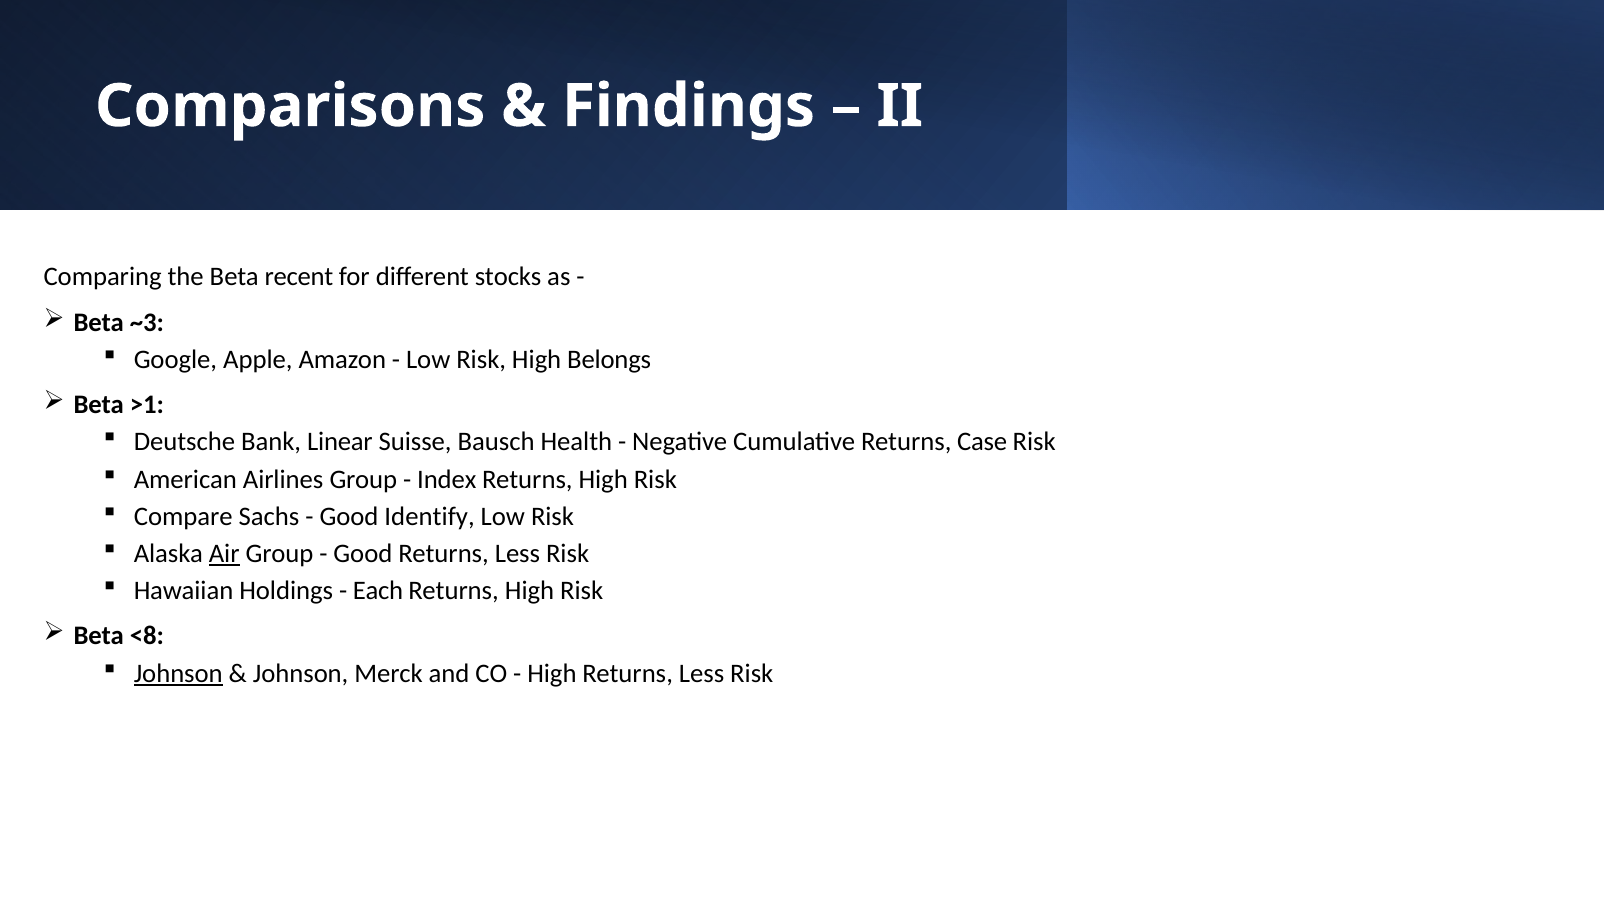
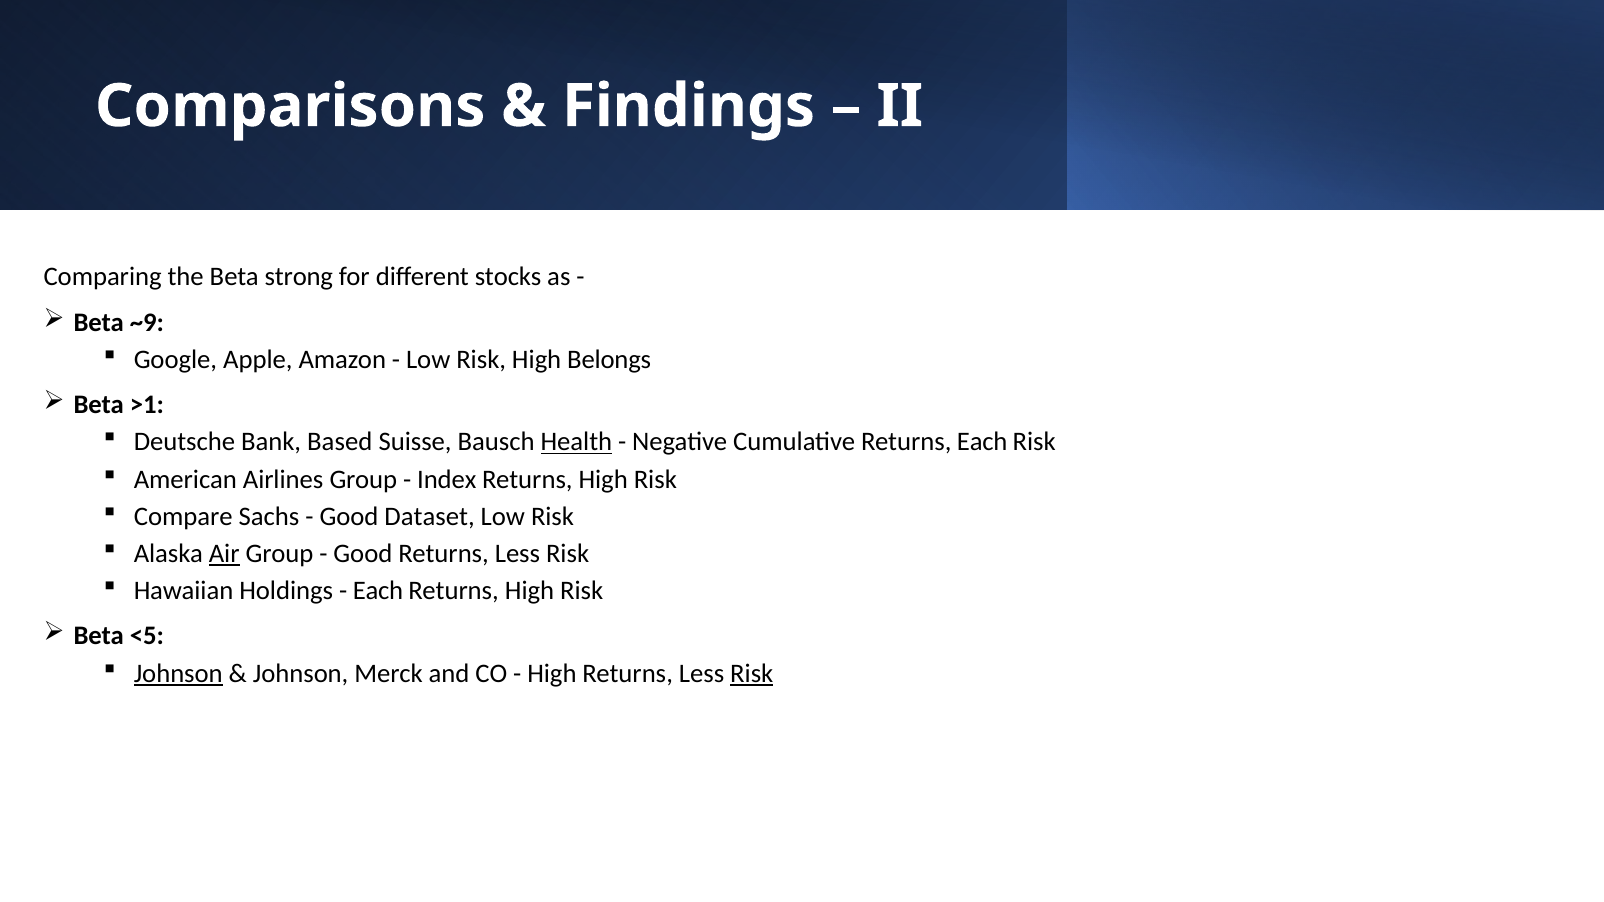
recent: recent -> strong (299, 277)
~3: ~3 -> ~9 (147, 322)
Linear: Linear -> Based (340, 442)
Health underline: none -> present (576, 442)
Returns Case: Case -> Each (982, 442)
Identify: Identify -> Dataset (430, 517)
<8: <8 -> <5 (147, 636)
Risk underline: none -> present (752, 673)
